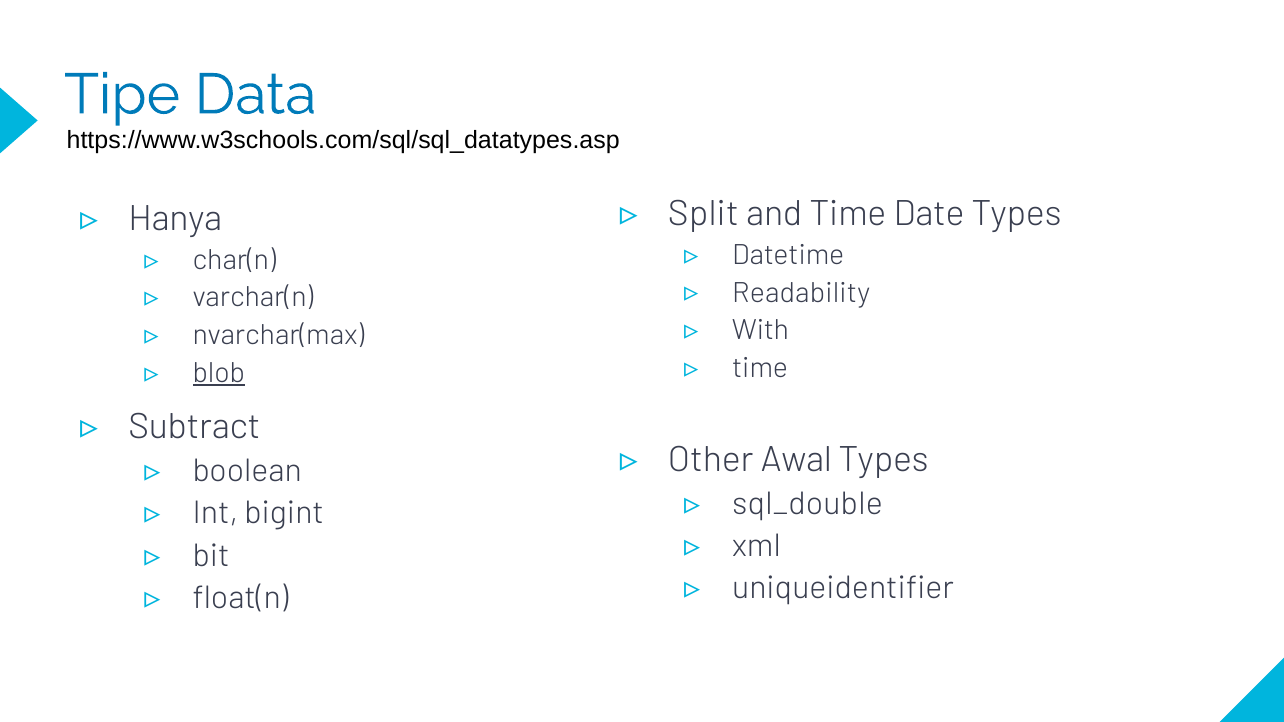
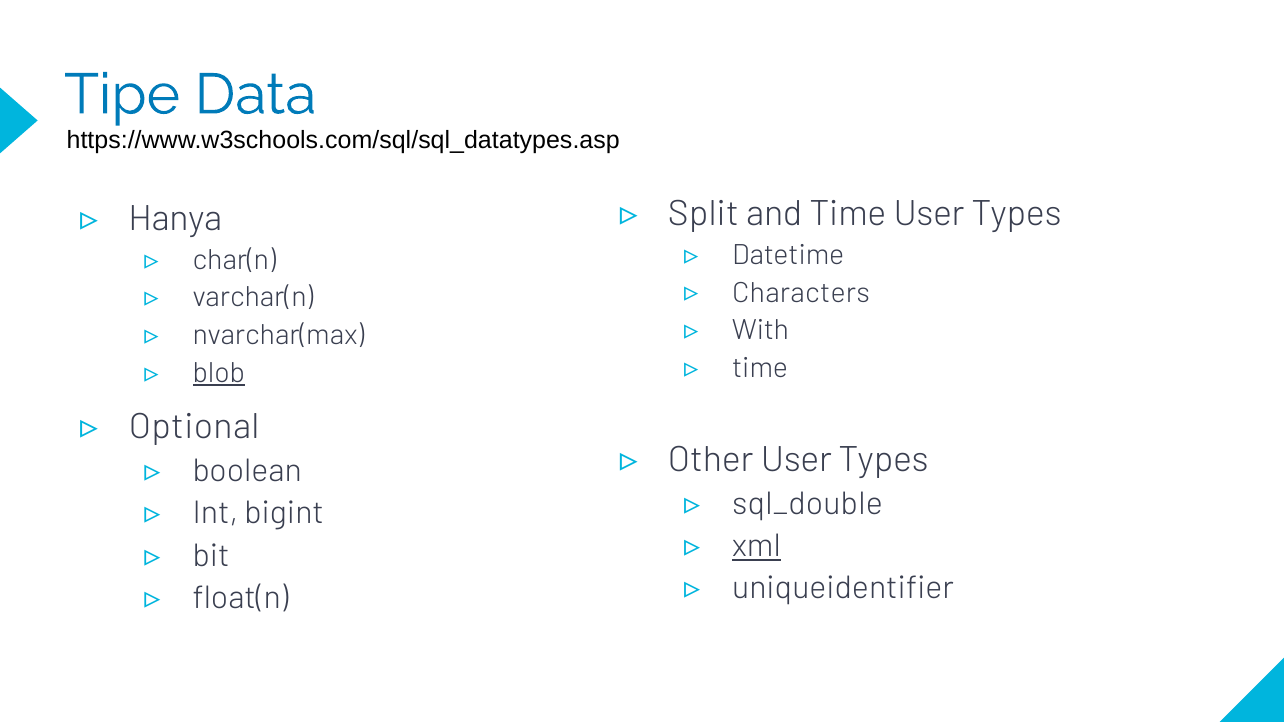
Time Date: Date -> User (929, 214)
Readability: Readability -> Characters (801, 293)
Subtract: Subtract -> Optional (194, 427)
Other Awal: Awal -> User (796, 460)
xml underline: none -> present (756, 546)
